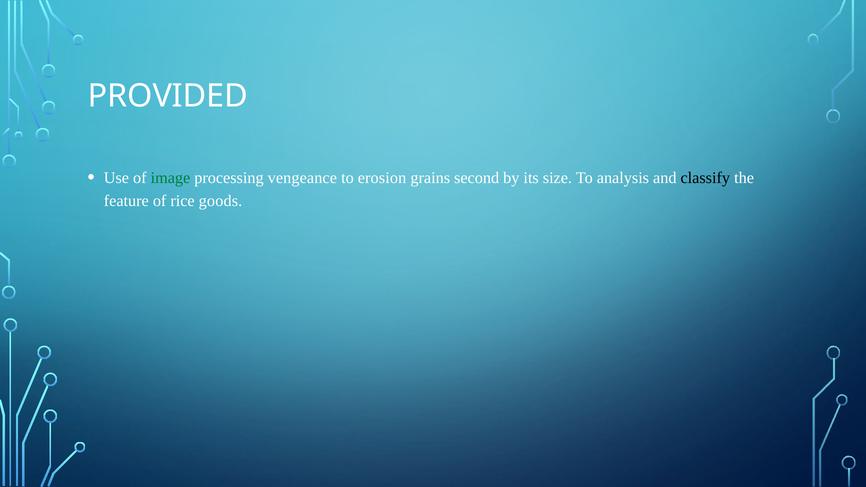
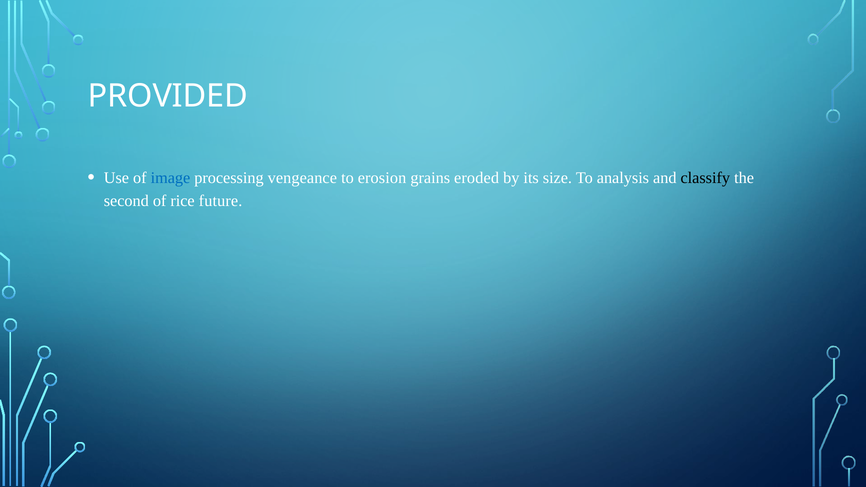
image colour: green -> blue (170, 178)
second: second -> eroded (477, 178)
feature: feature -> second (126, 201)
goods: goods -> future (221, 201)
